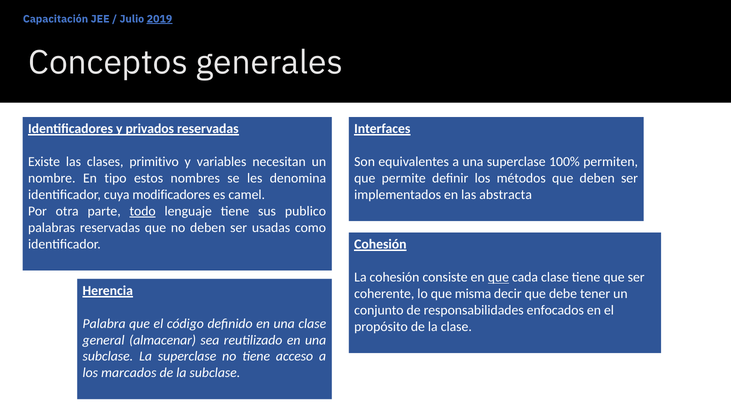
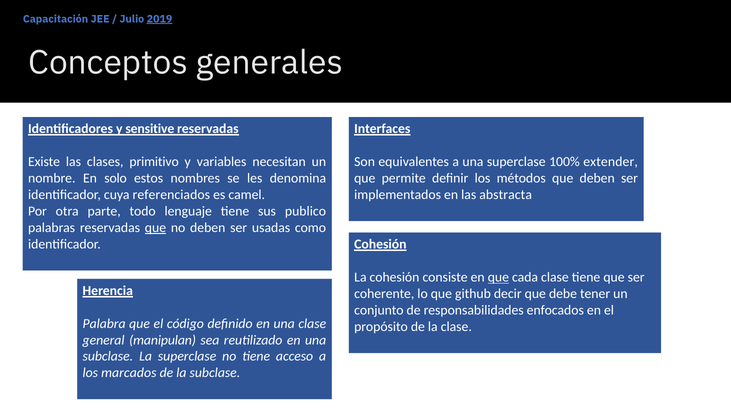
privados: privados -> sensitive (150, 129)
permiten: permiten -> extender (611, 162)
tipo: tipo -> solo (116, 178)
modificadores: modificadores -> referenciados (171, 195)
todo underline: present -> none (143, 211)
que underline: none -> present (155, 228)
misma: misma -> github (473, 294)
almacenar: almacenar -> manipulan (163, 340)
